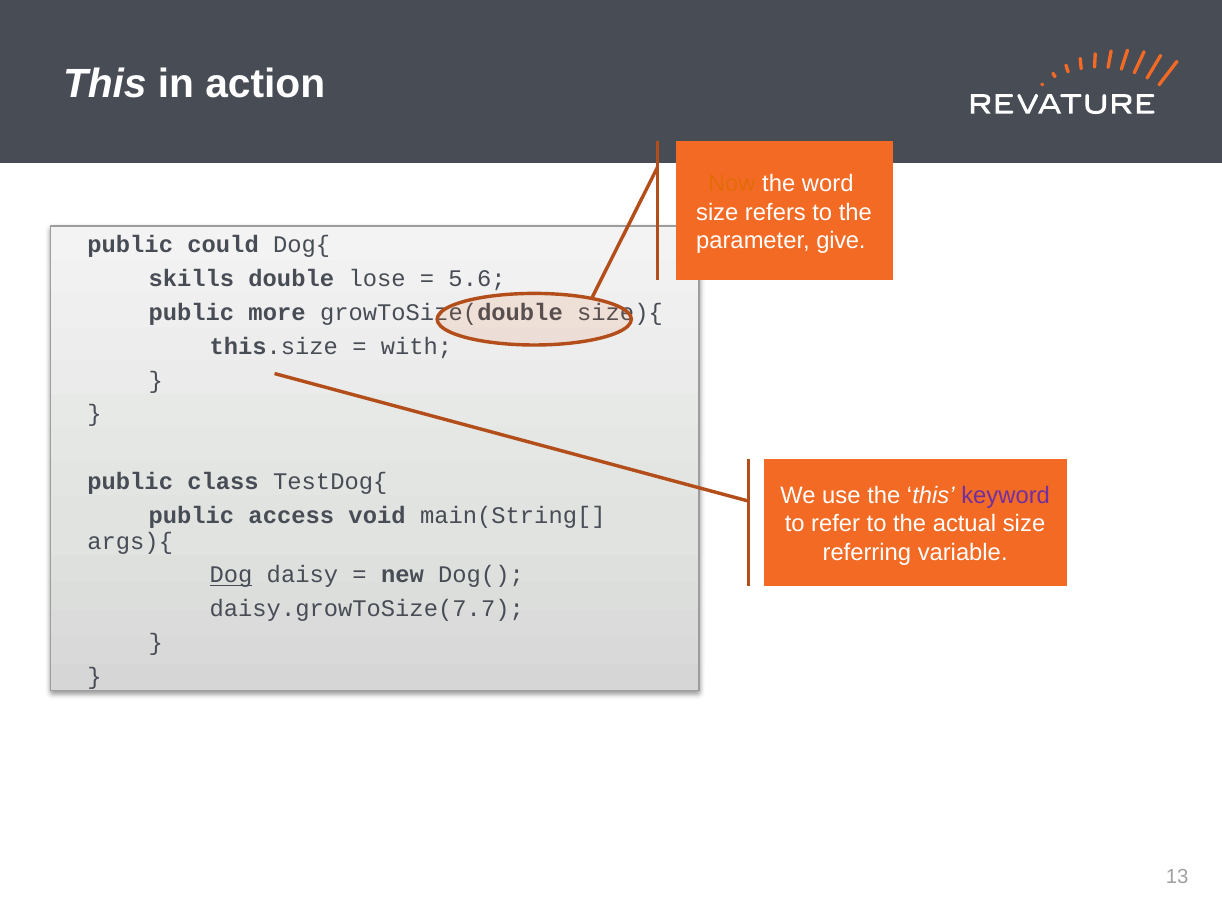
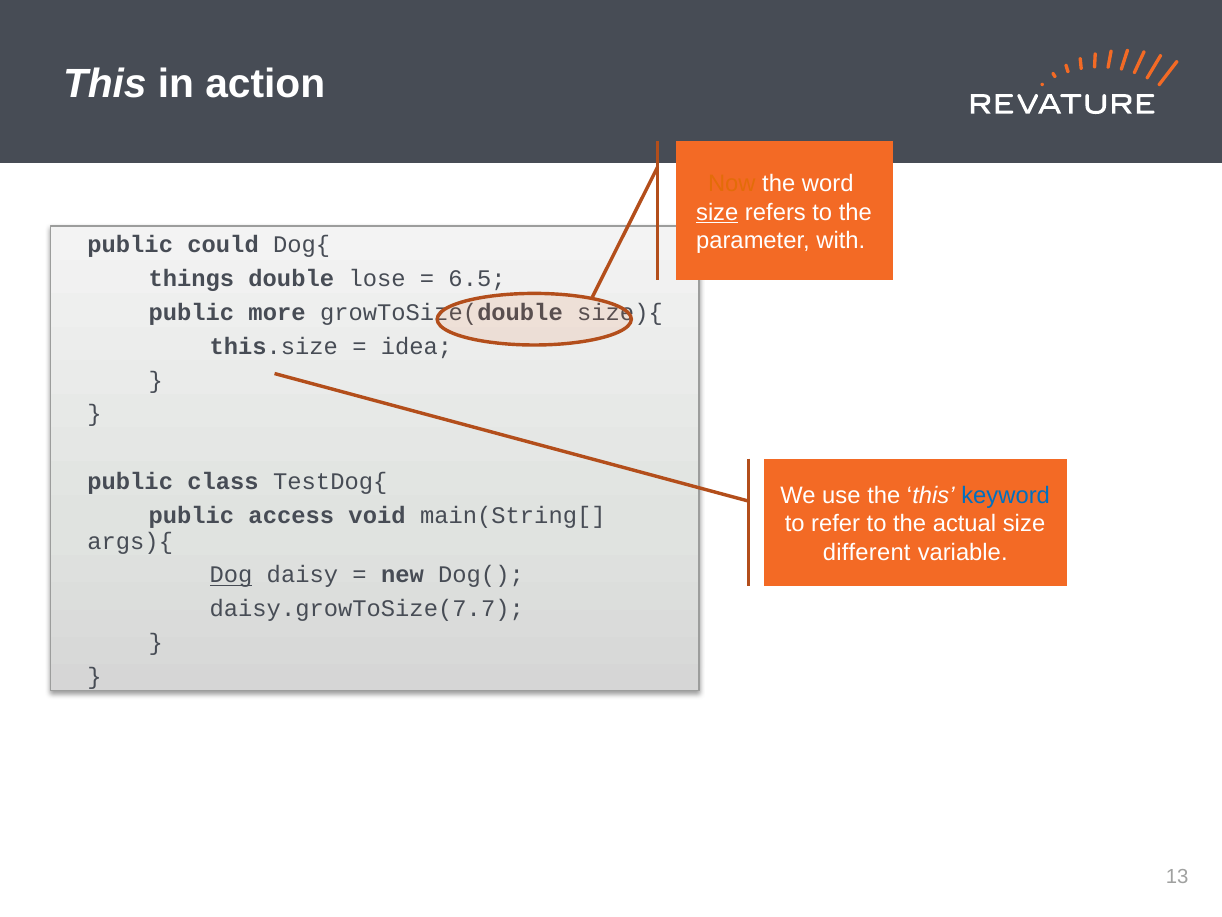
size underline: none -> present (717, 212)
give: give -> with (841, 241)
skills: skills -> things (191, 279)
5.6: 5.6 -> 6.5 (477, 279)
with: with -> idea (417, 346)
keyword colour: purple -> blue (1006, 495)
referring: referring -> different (867, 552)
